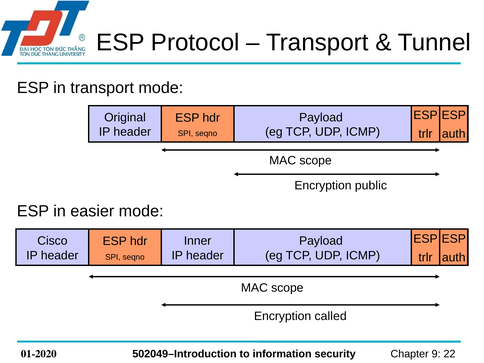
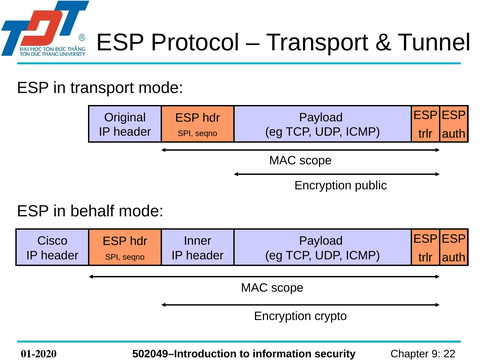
easier: easier -> behalf (92, 211)
called: called -> crypto (331, 316)
